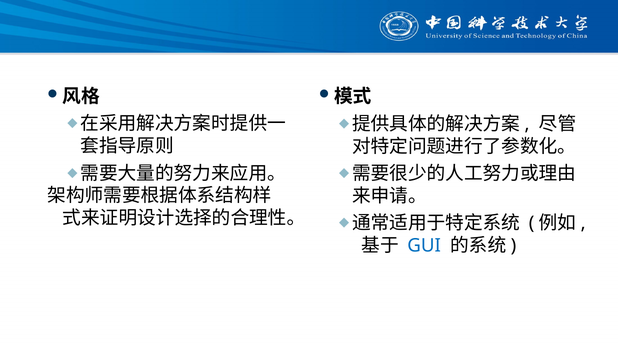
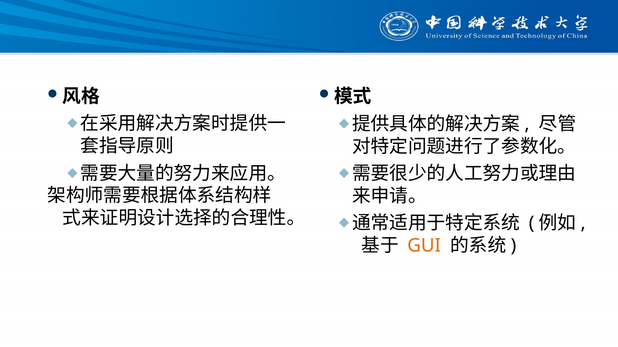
GUI colour: blue -> orange (424, 246)
